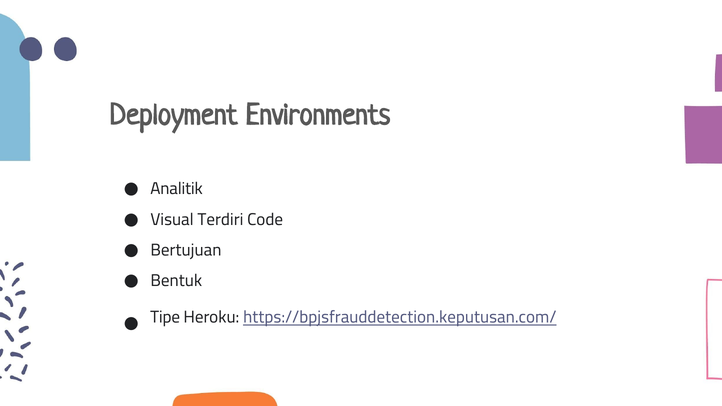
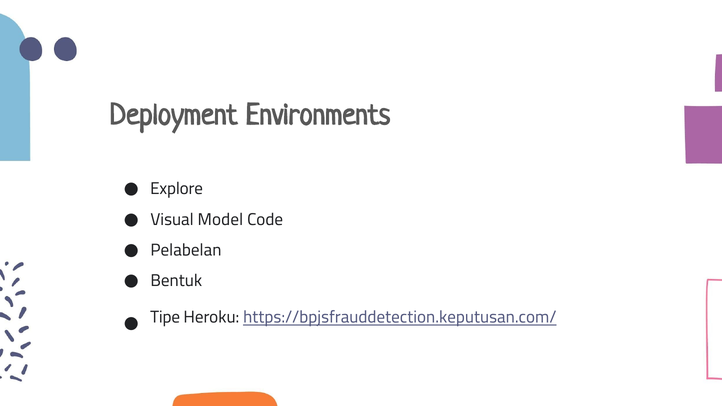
Analitik: Analitik -> Explore (177, 189)
Terdiri: Terdiri -> Model (220, 220)
Bertujuan: Bertujuan -> Pelabelan (186, 250)
